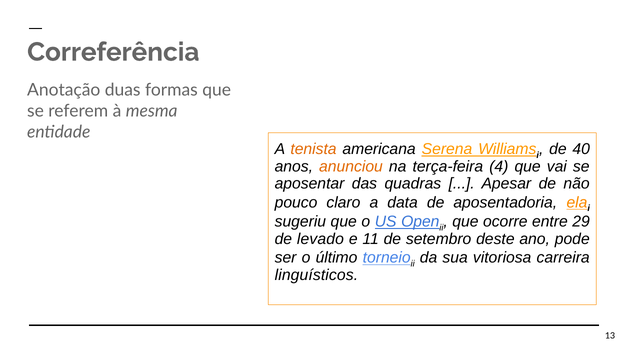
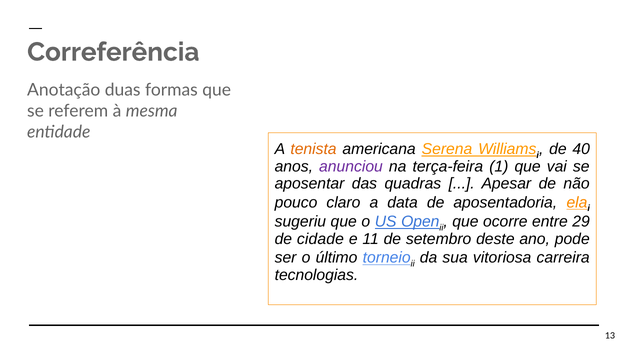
anunciou colour: orange -> purple (351, 167)
4: 4 -> 1 (499, 167)
levado: levado -> cidade (320, 239)
linguísticos: linguísticos -> tecnologias (316, 275)
